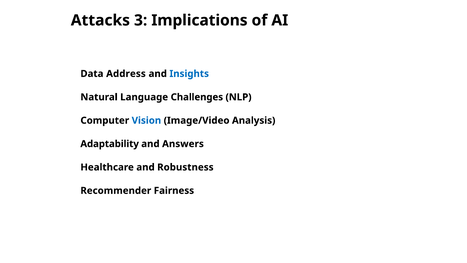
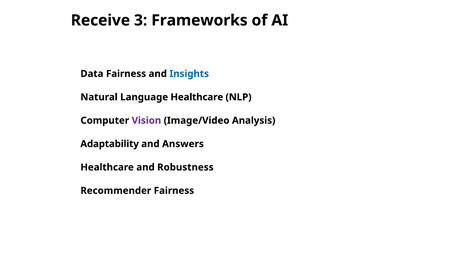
Attacks: Attacks -> Receive (100, 20)
Implications: Implications -> Frameworks (199, 20)
Data Address: Address -> Fairness (126, 74)
Language Challenges: Challenges -> Healthcare (197, 97)
Vision colour: blue -> purple (146, 120)
